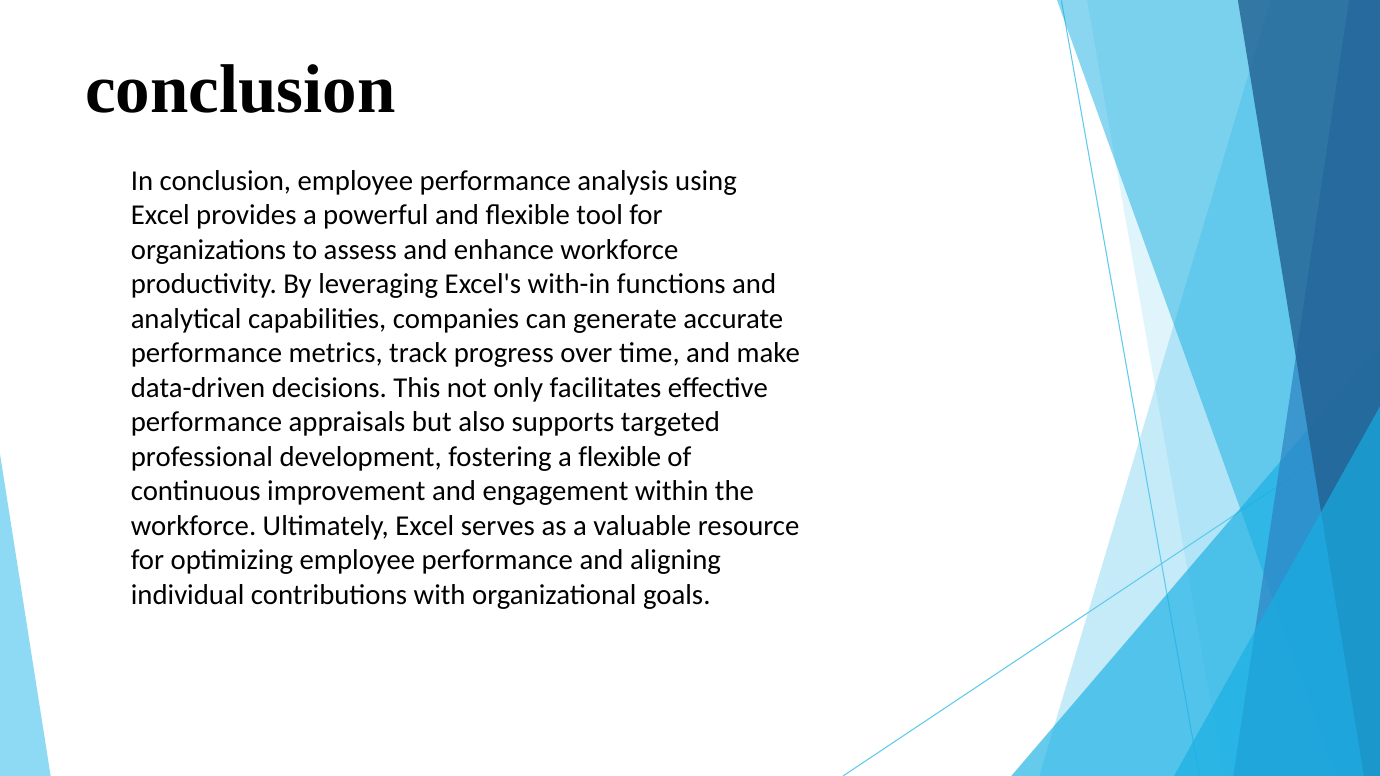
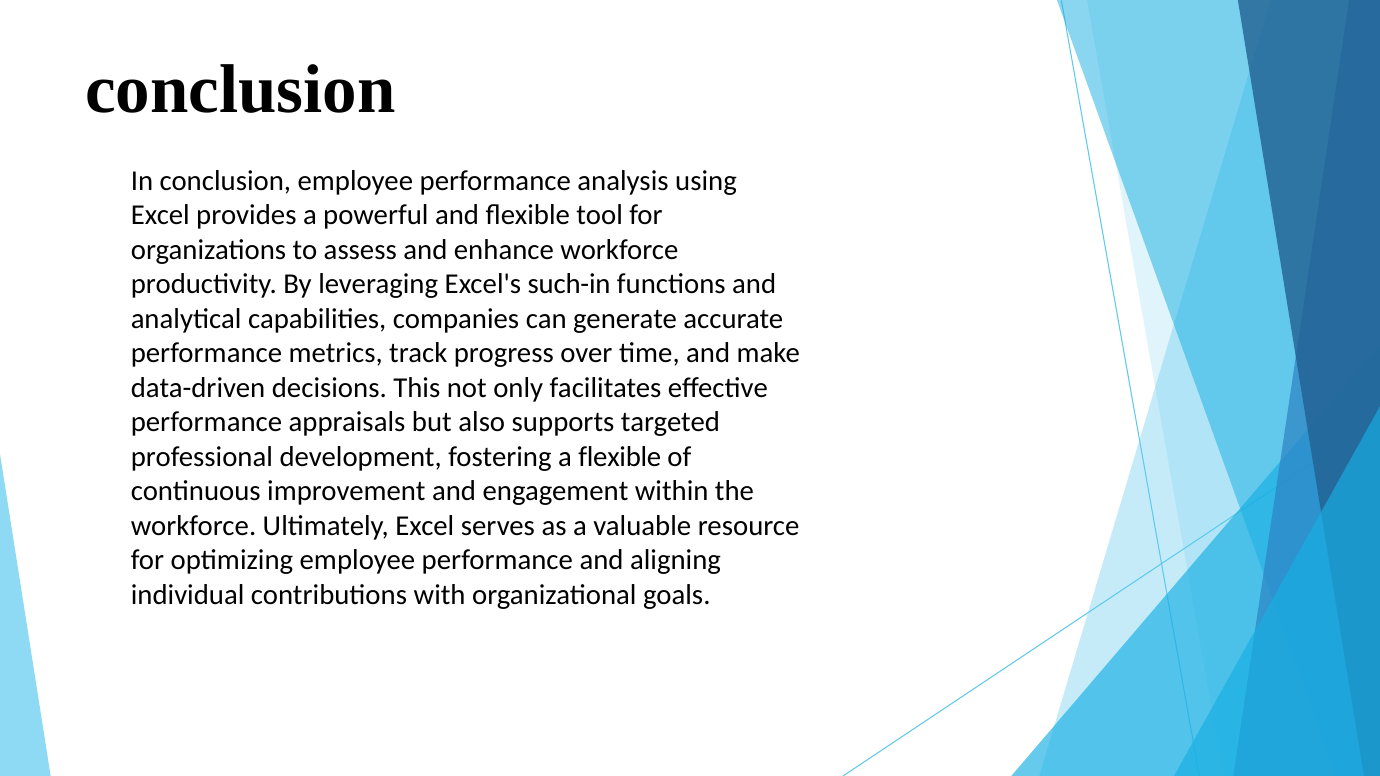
with-in: with-in -> such-in (569, 284)
